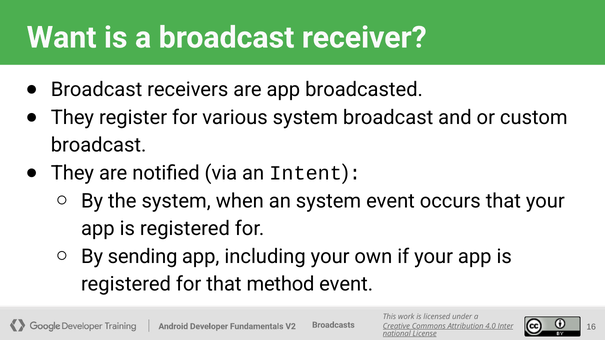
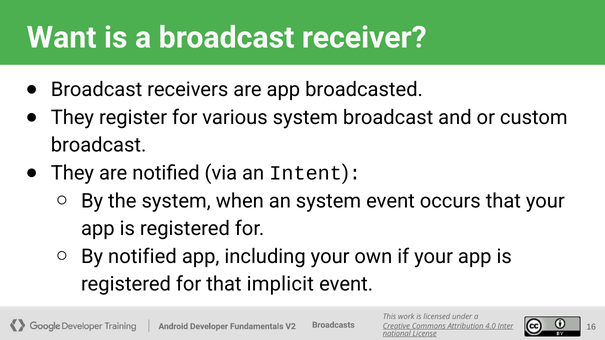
By sending: sending -> notified (142, 257)
method: method -> implicit (280, 285)
